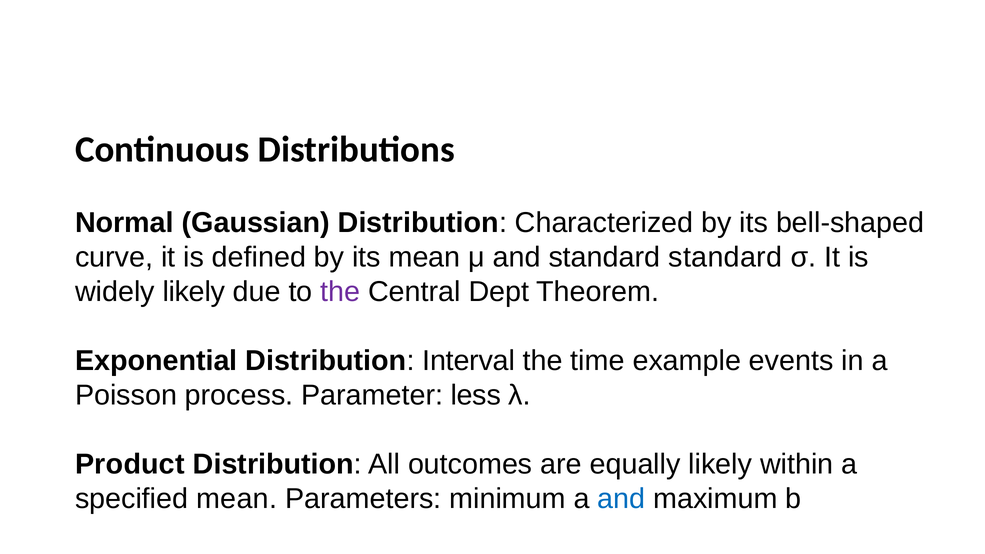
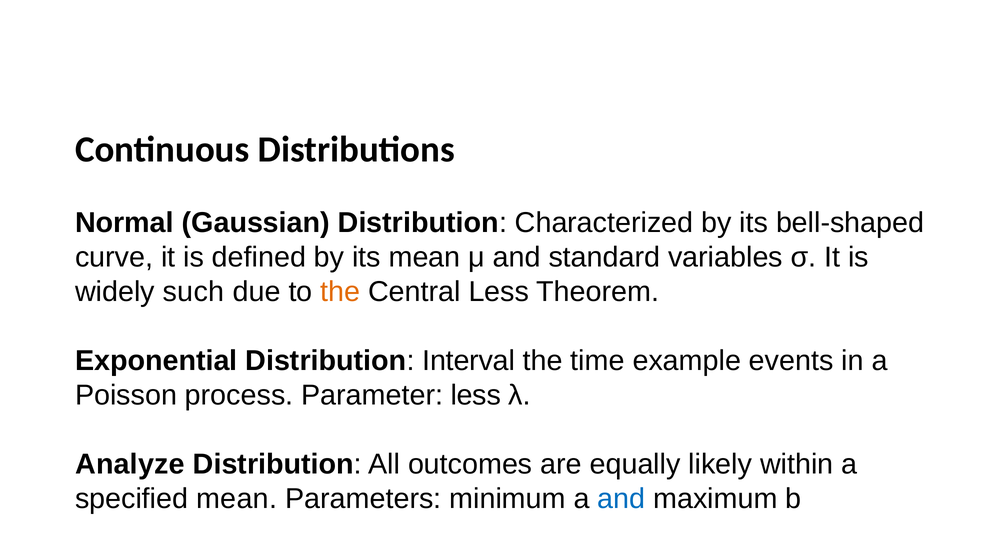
standard standard: standard -> variables (725, 257)
widely likely: likely -> such (194, 292)
the colour: purple -> orange (340, 292)
Central Dept: Dept -> Less (499, 292)
Product: Product -> Analyze (130, 464)
